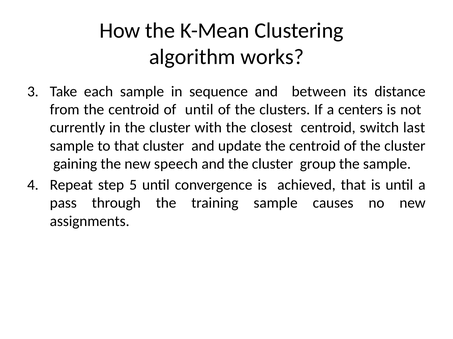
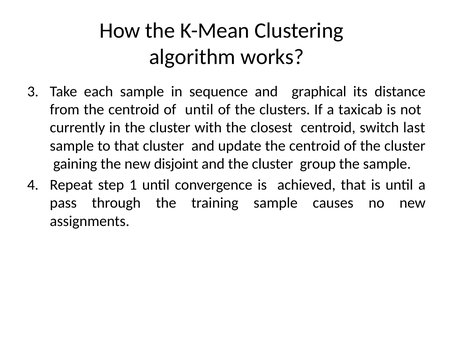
between: between -> graphical (319, 92)
centers: centers -> taxicab (360, 110)
speech: speech -> disjoint (176, 164)
5: 5 -> 1 (133, 185)
